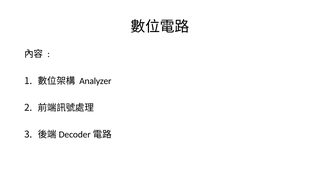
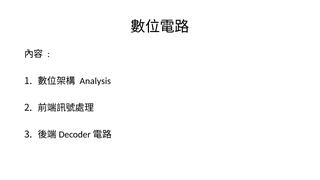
Analyzer: Analyzer -> Analysis (95, 81)
